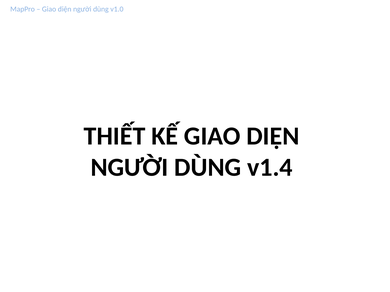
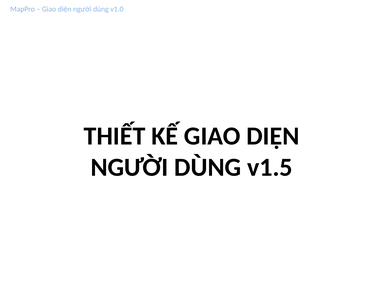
v1.4: v1.4 -> v1.5 (270, 168)
